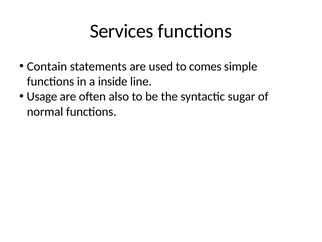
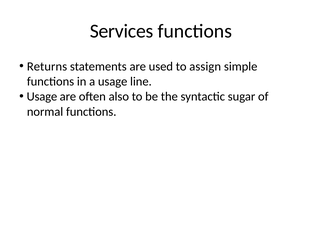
Contain: Contain -> Returns (47, 66)
comes: comes -> assign (205, 66)
a inside: inside -> usage (113, 81)
